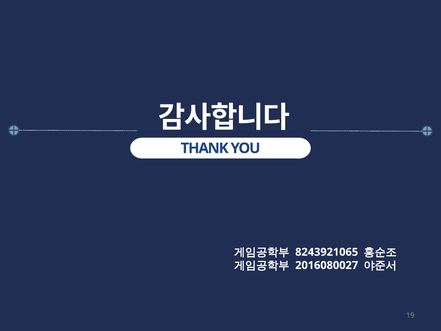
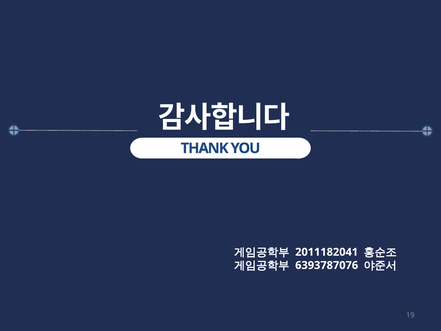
8243921065: 8243921065 -> 2011182041 (327, 252)
2016080027: 2016080027 -> 6393787076 (327, 265)
